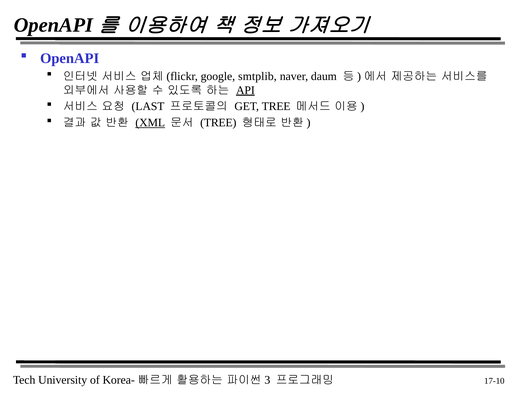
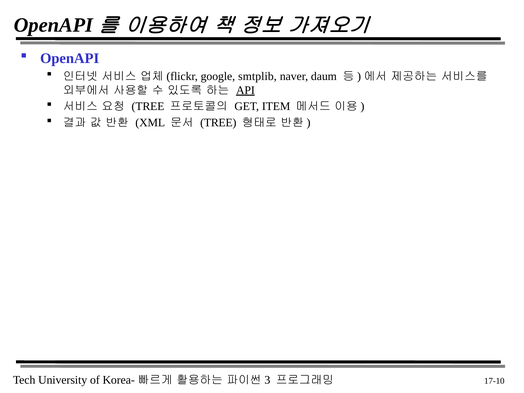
LAST: LAST -> TREE (148, 106)
GET TREE: TREE -> ITEM (276, 106)
XML underline: present -> none (150, 123)
